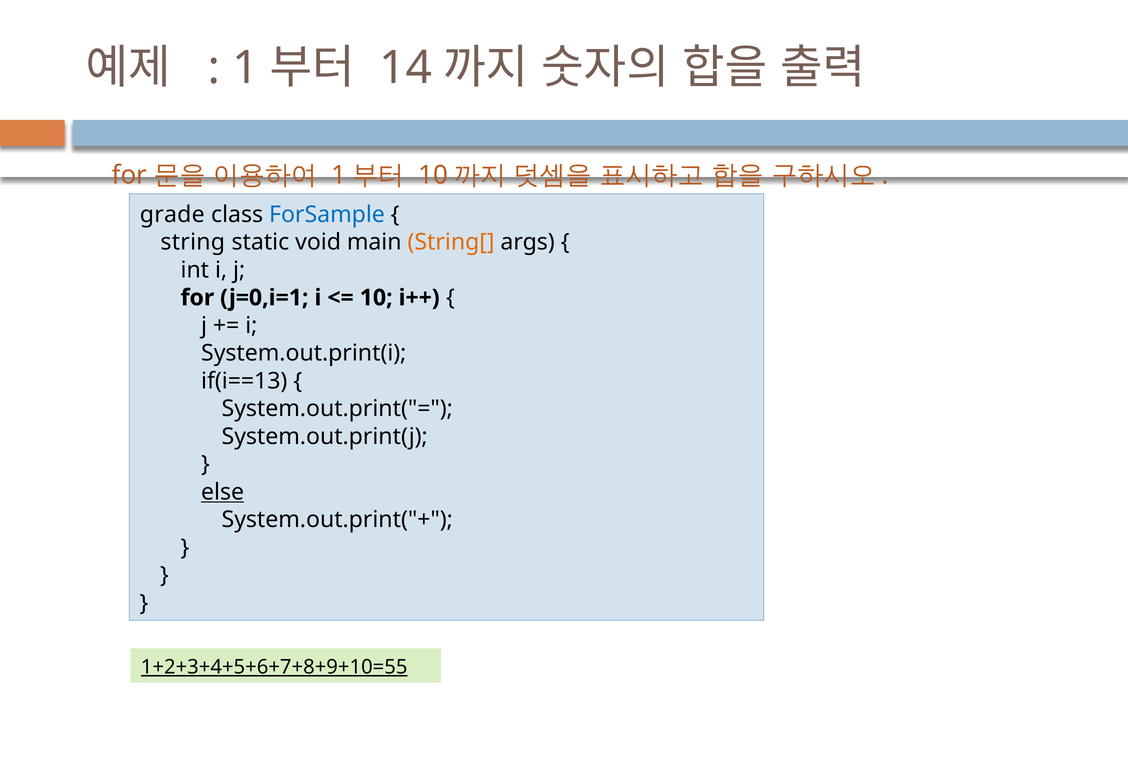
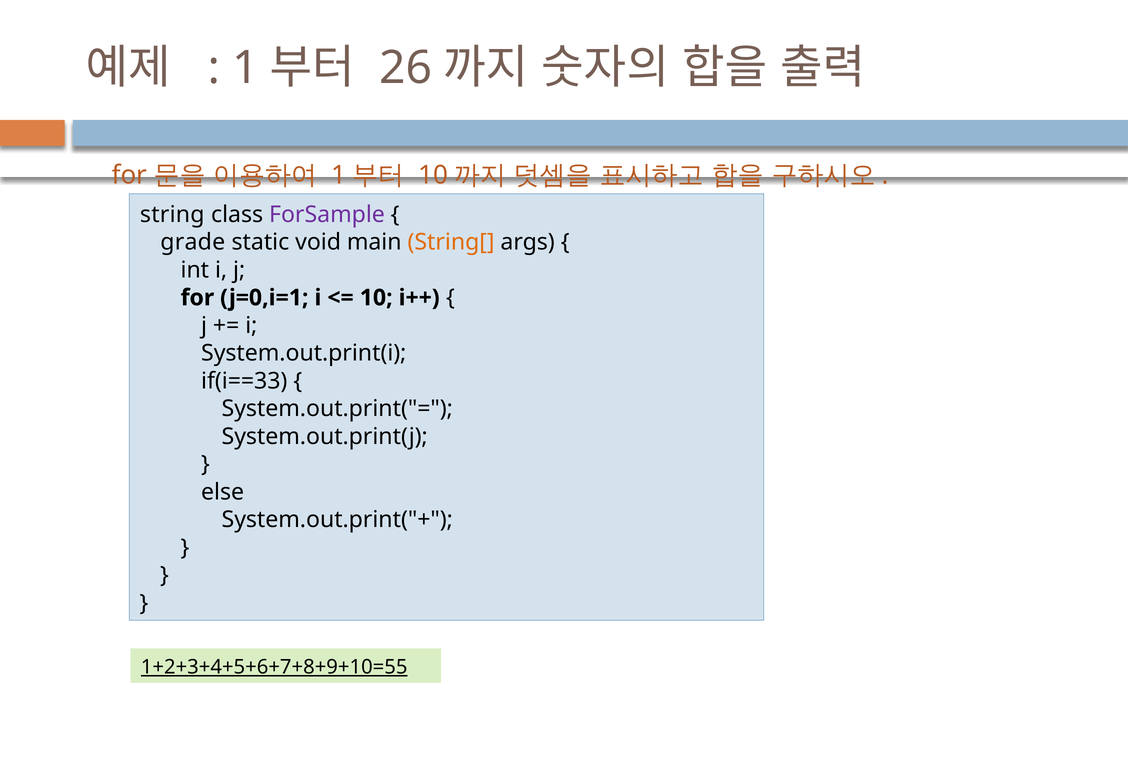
14: 14 -> 26 (406, 68)
grade: grade -> string (172, 214)
ForSample colour: blue -> purple (327, 214)
string: string -> grade (193, 242)
if(i==13: if(i==13 -> if(i==33 (244, 381)
else underline: present -> none (223, 492)
